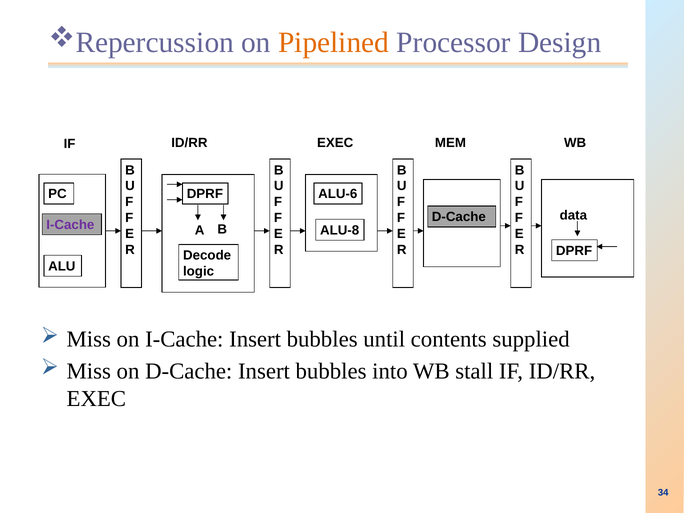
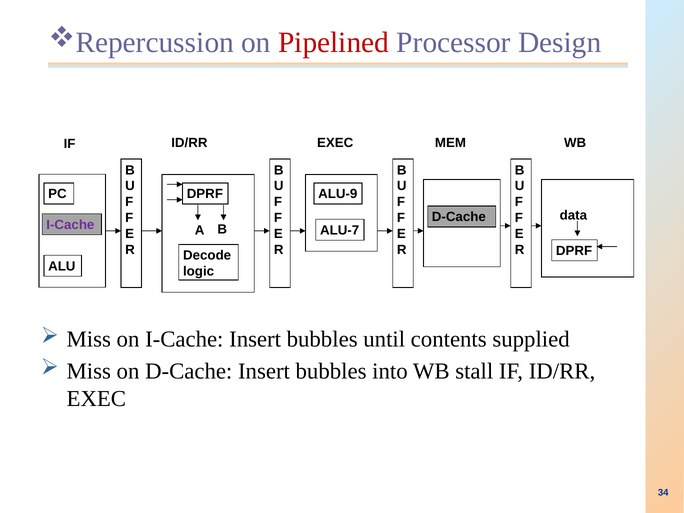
Pipelined colour: orange -> red (334, 42)
ALU-6: ALU-6 -> ALU-9 (338, 194)
ALU-8: ALU-8 -> ALU-7 (340, 230)
